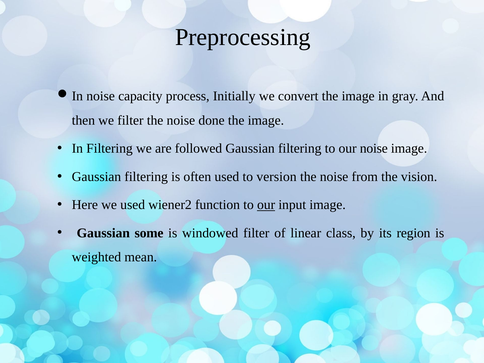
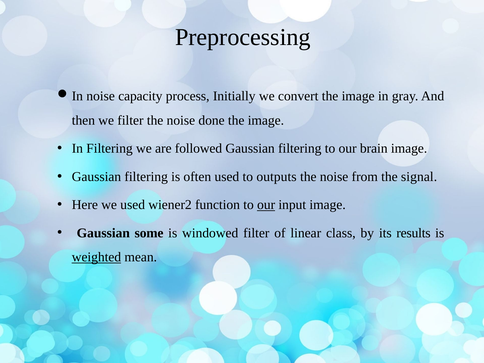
our noise: noise -> brain (374, 149)
version: version -> outputs (277, 177)
vision: vision -> signal (419, 177)
region: region -> results (414, 233)
weighted underline: none -> present (96, 257)
